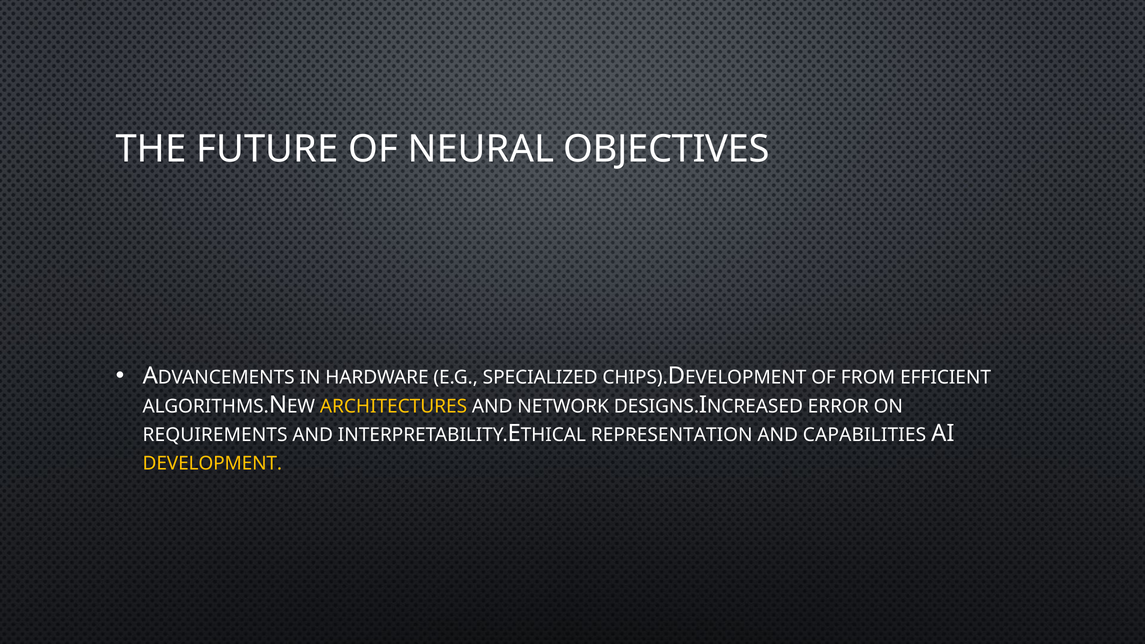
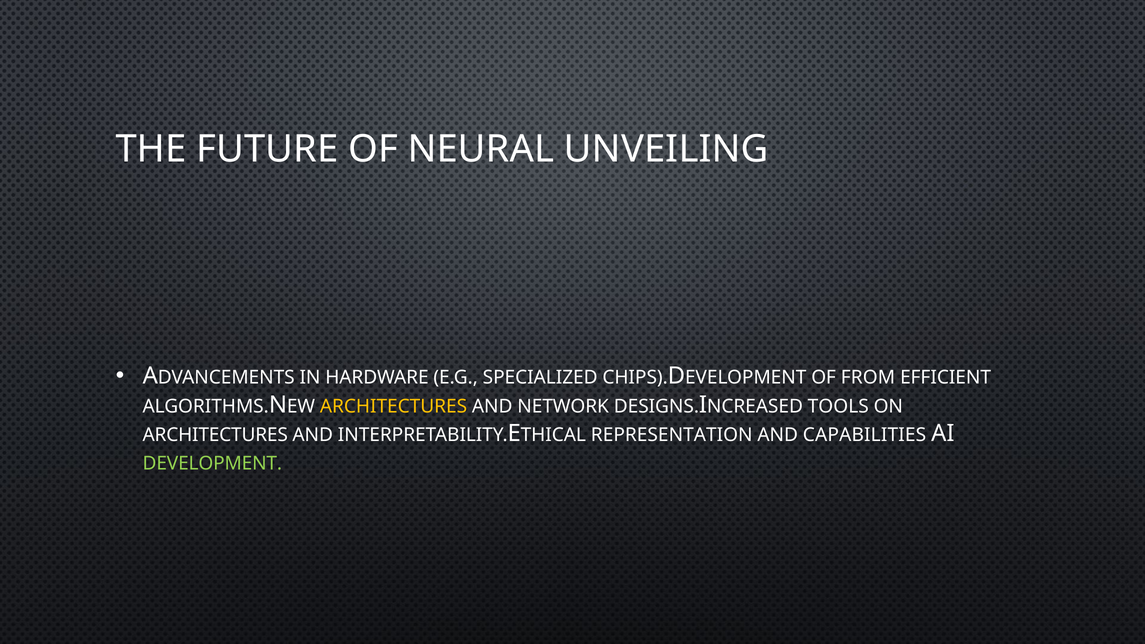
OBJECTIVES: OBJECTIVES -> UNVEILING (666, 149)
ERROR: ERROR -> TOOLS (838, 406)
REQUIREMENTS: REQUIREMENTS -> ARCHITECTURES (215, 435)
DEVELOPMENT colour: yellow -> light green (212, 464)
